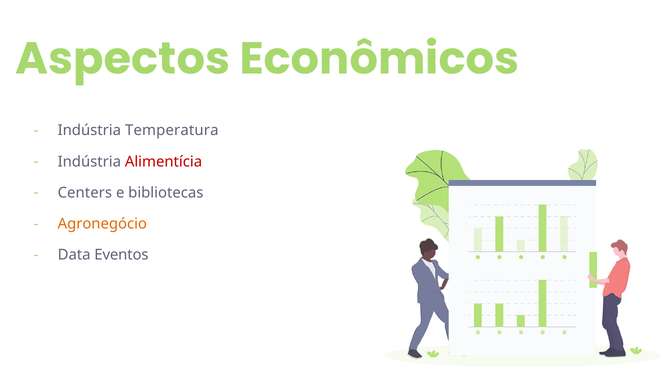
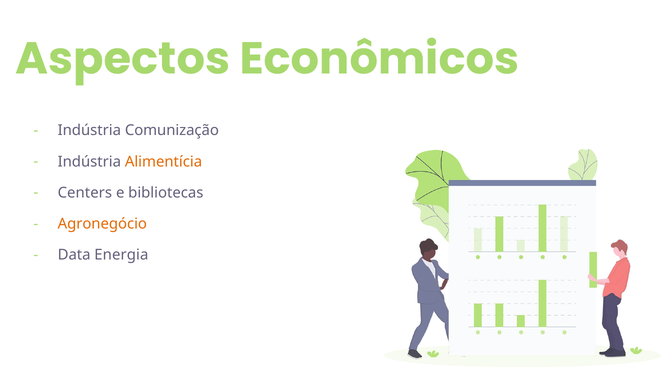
Temperatura: Temperatura -> Comunização (172, 131)
Alimentícia colour: red -> orange (164, 162)
Eventos: Eventos -> Energia (121, 255)
